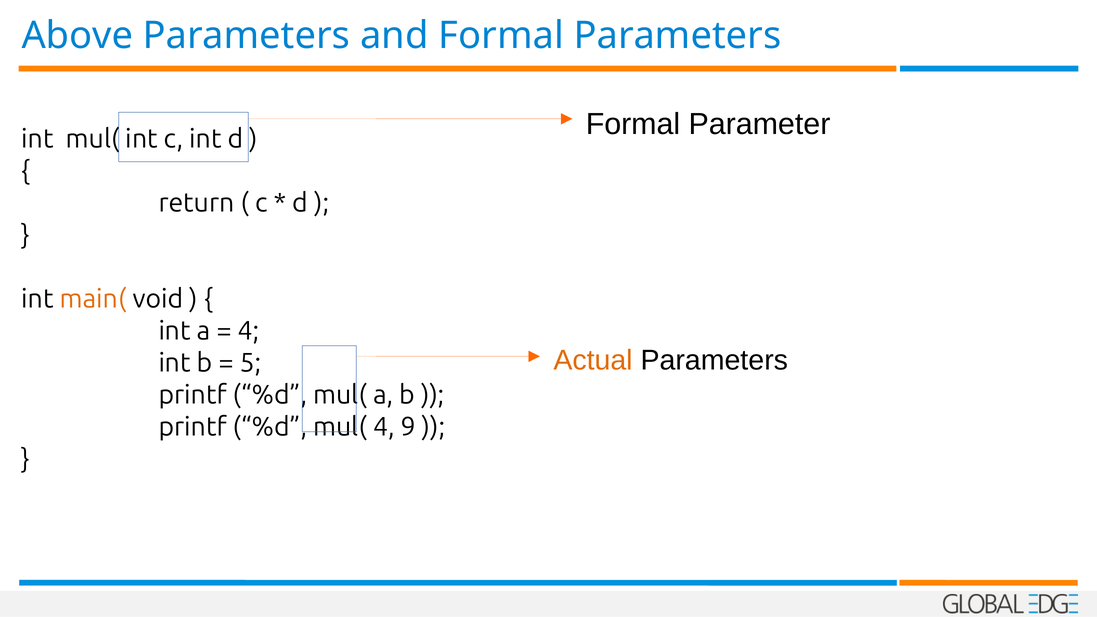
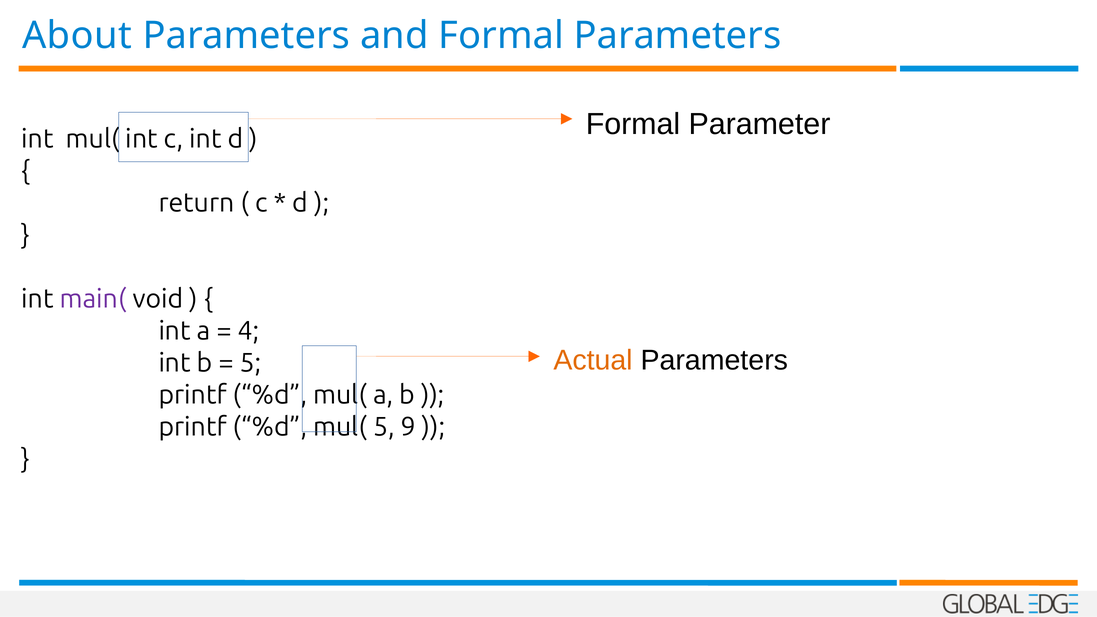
Above: Above -> About (77, 36)
main( colour: orange -> purple (93, 299)
mul( 4: 4 -> 5 (384, 427)
